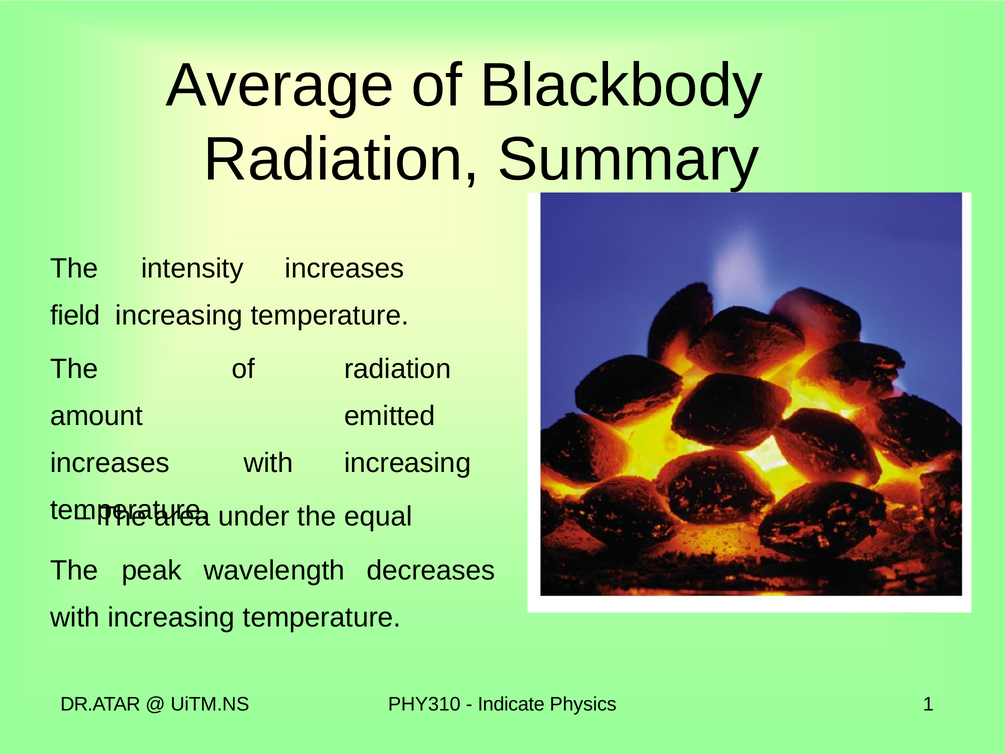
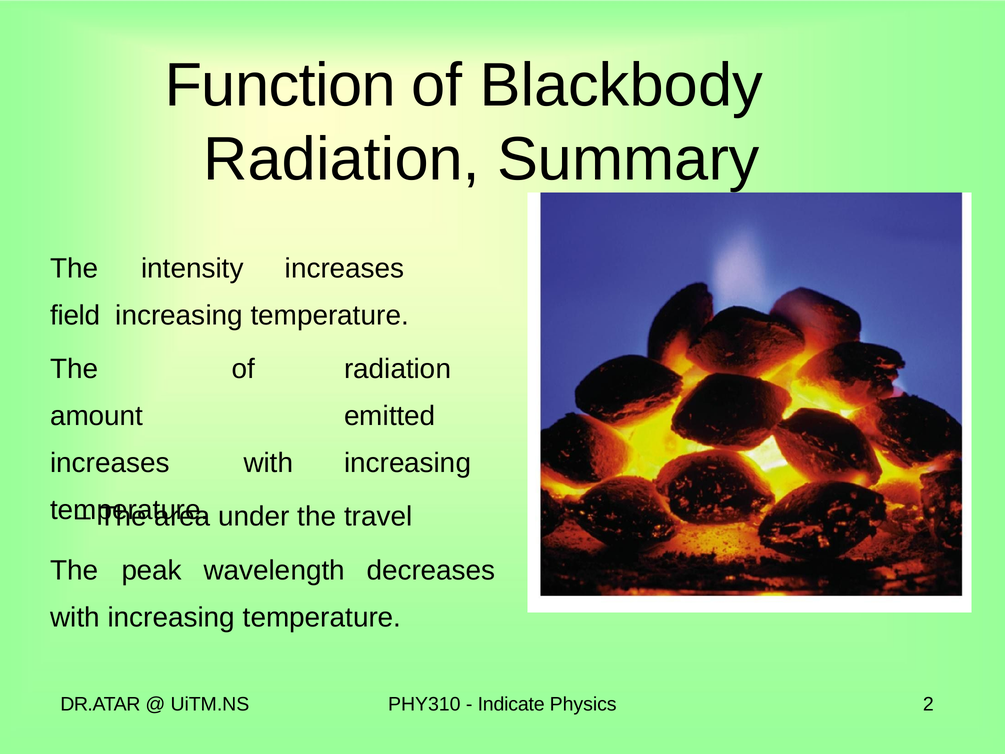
Average: Average -> Function (280, 86)
equal: equal -> travel (378, 517)
1: 1 -> 2 (928, 704)
